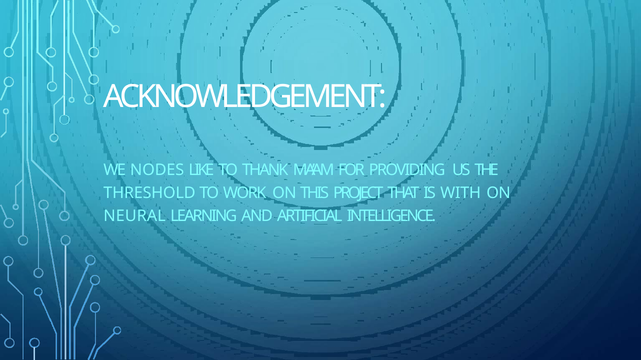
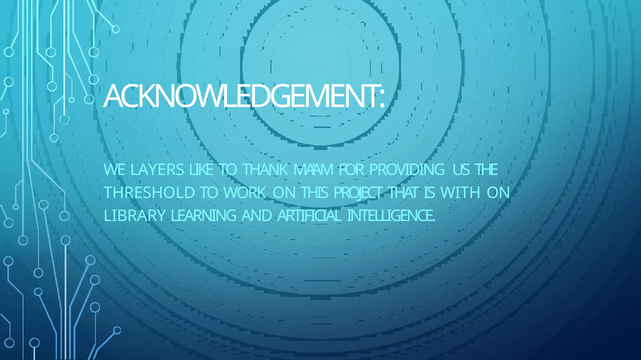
NODES: NODES -> LAYERS (157, 170)
NEURAL: NEURAL -> LIBRARY (135, 216)
